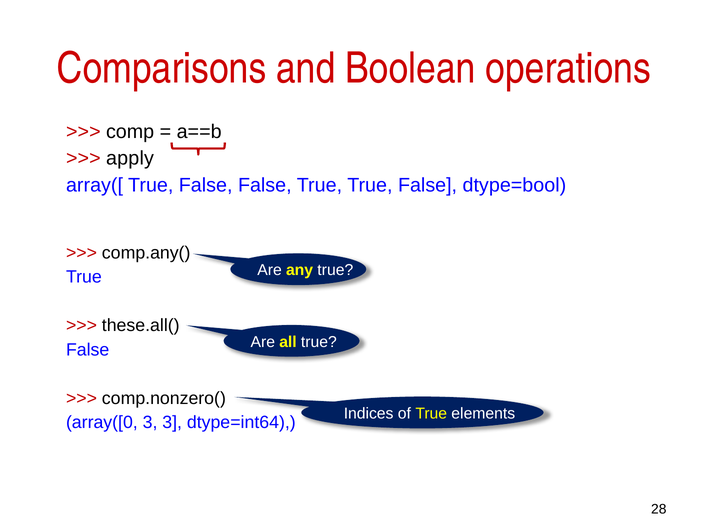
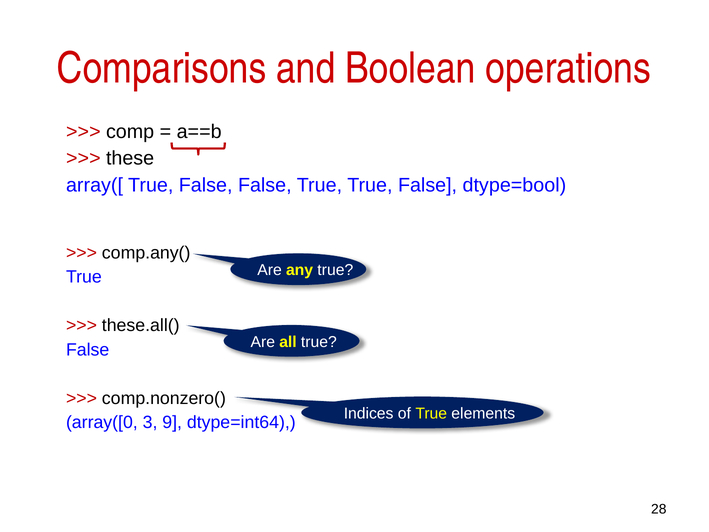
apply: apply -> these (130, 158)
3 3: 3 -> 9 (172, 422)
